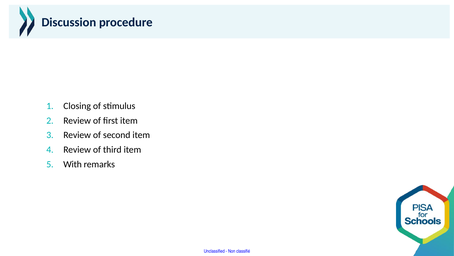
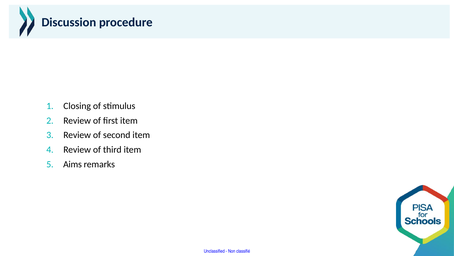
With: With -> Aims (73, 164)
